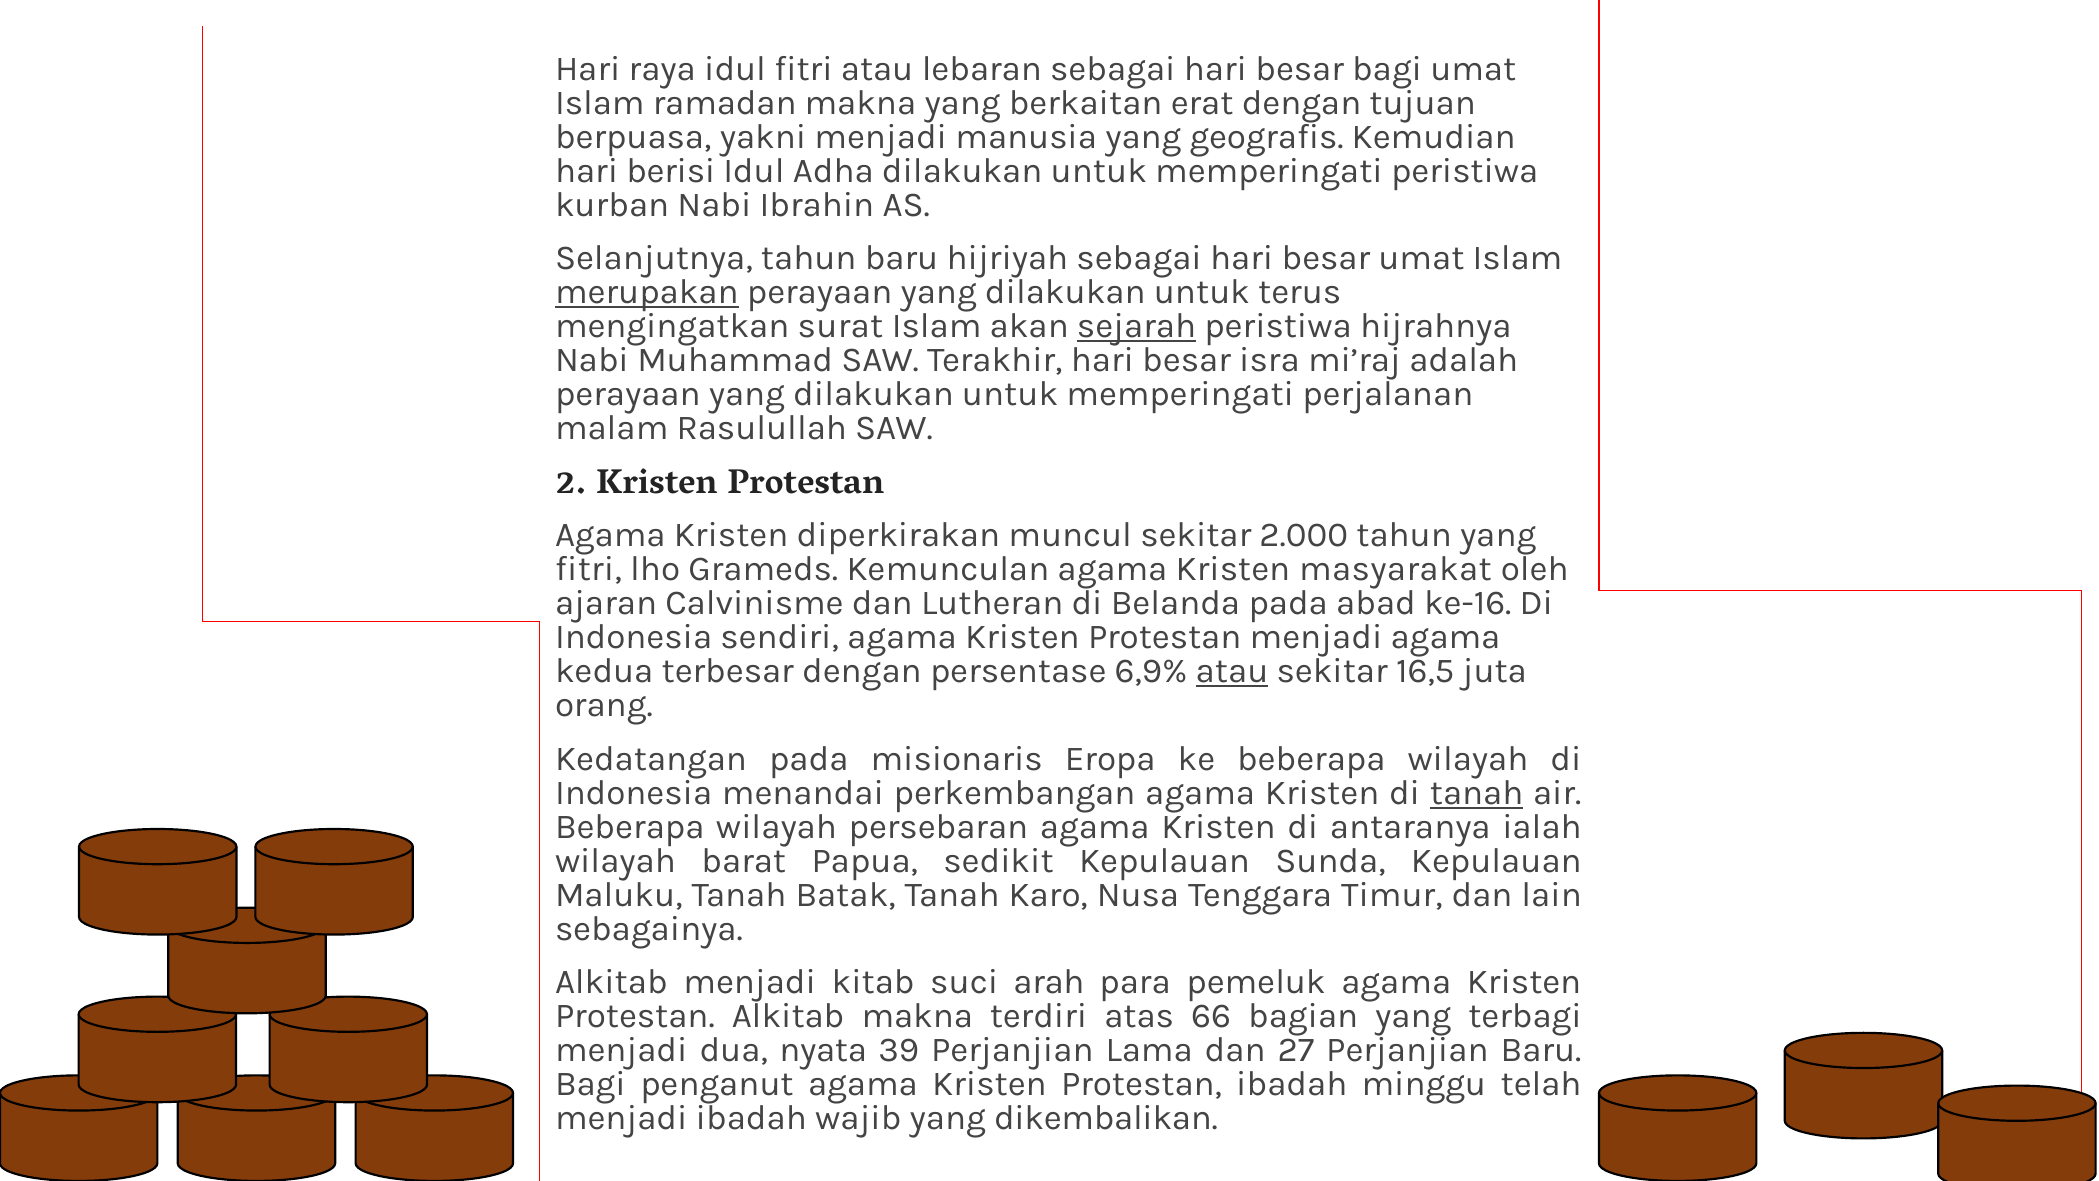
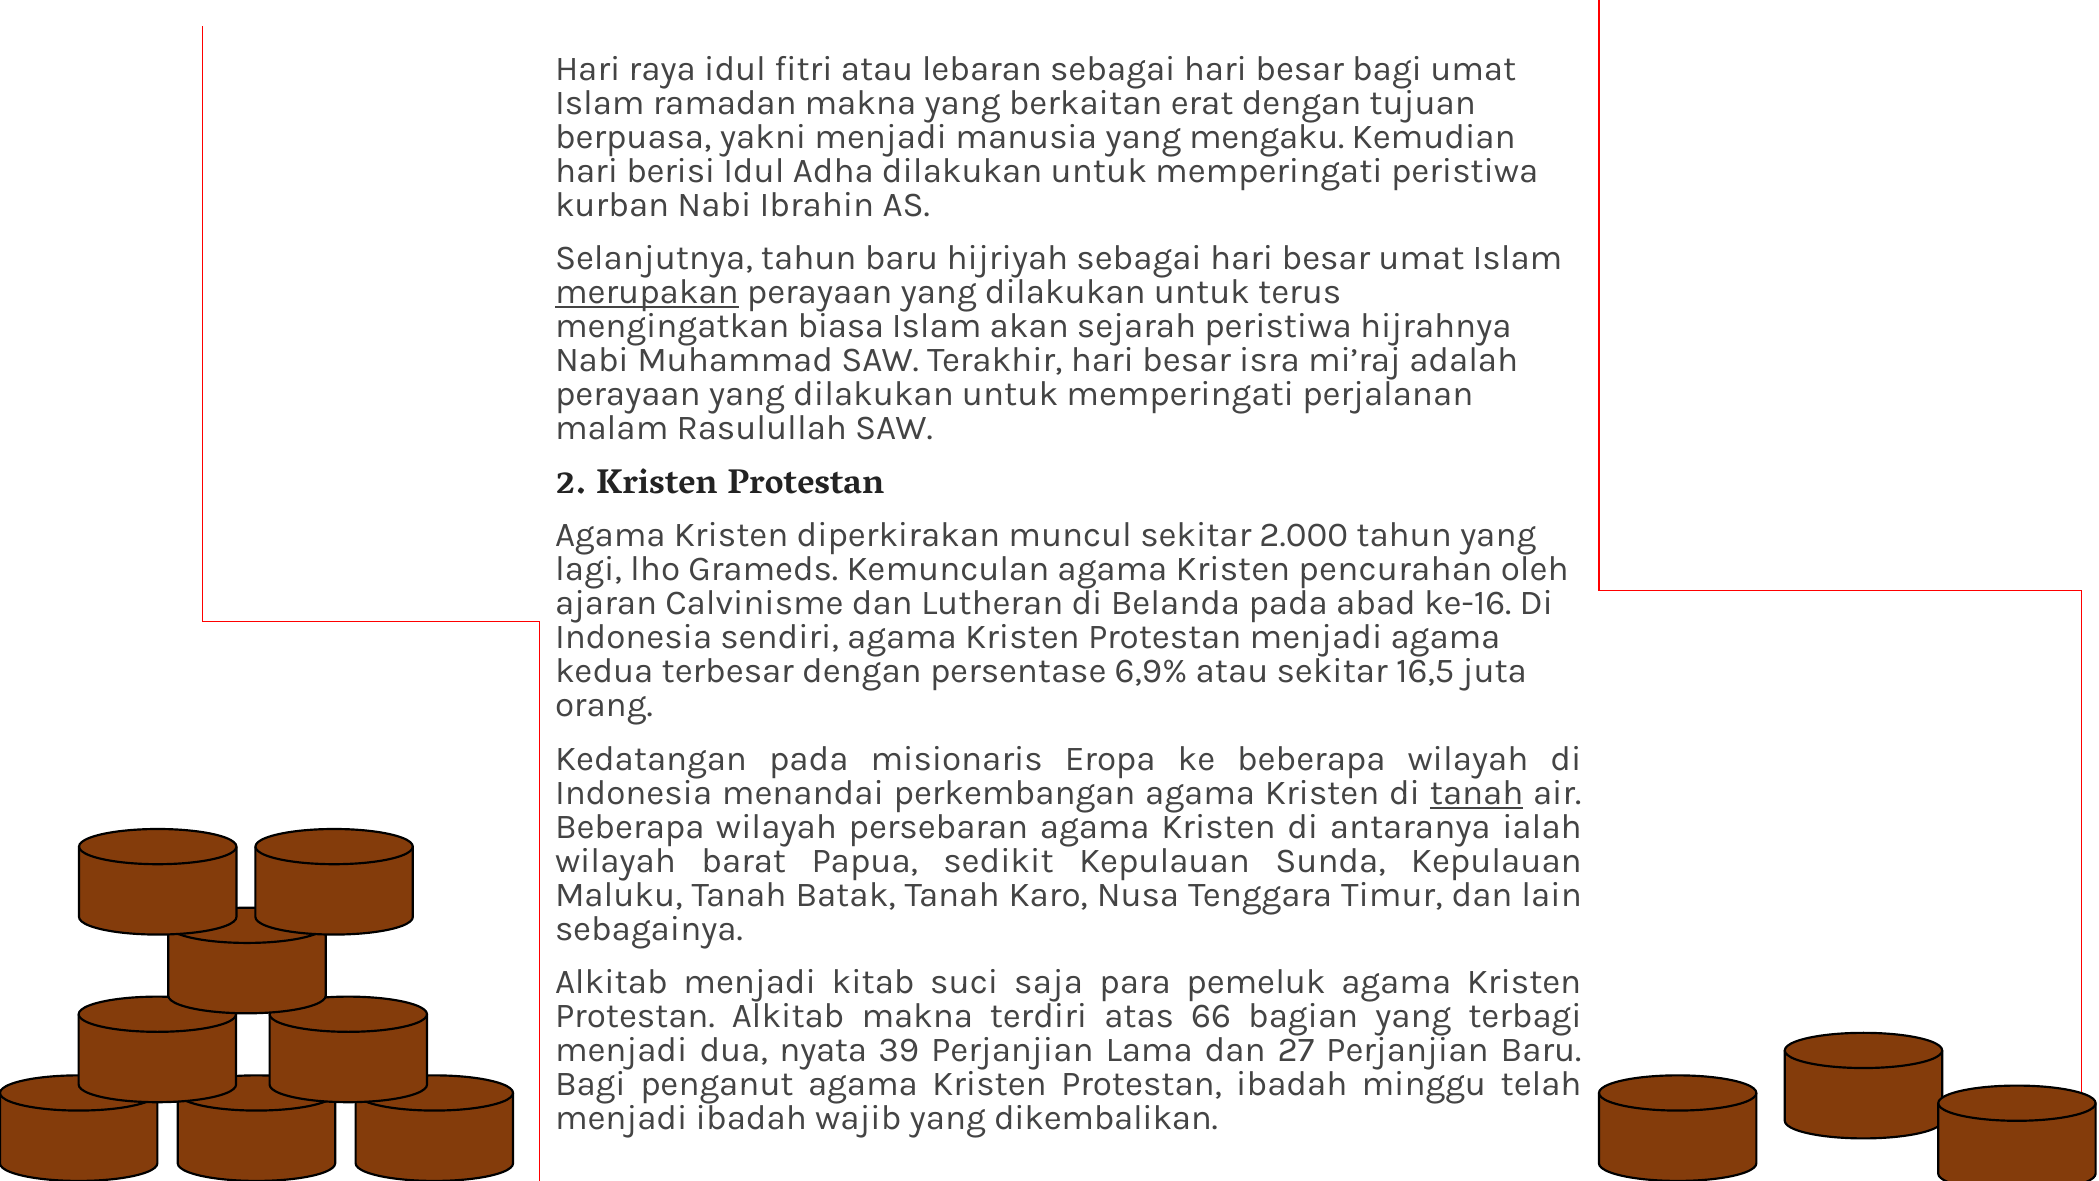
geografis: geografis -> mengaku (1267, 137)
surat: surat -> biasa (841, 326)
sejarah underline: present -> none (1137, 326)
fitri: fitri -> lagi (589, 569)
masyarakat: masyarakat -> pencurahan (1395, 569)
atau underline: present -> none (1232, 671)
arah: arah -> saja (1049, 982)
